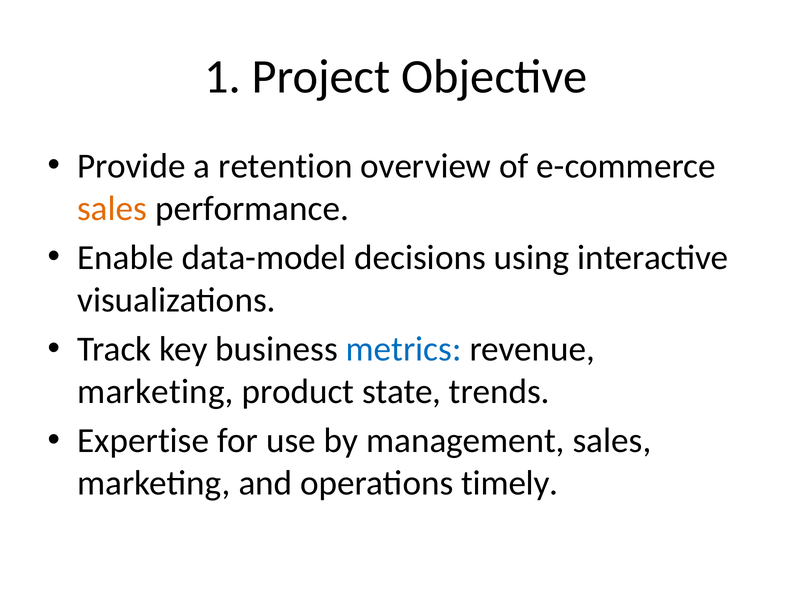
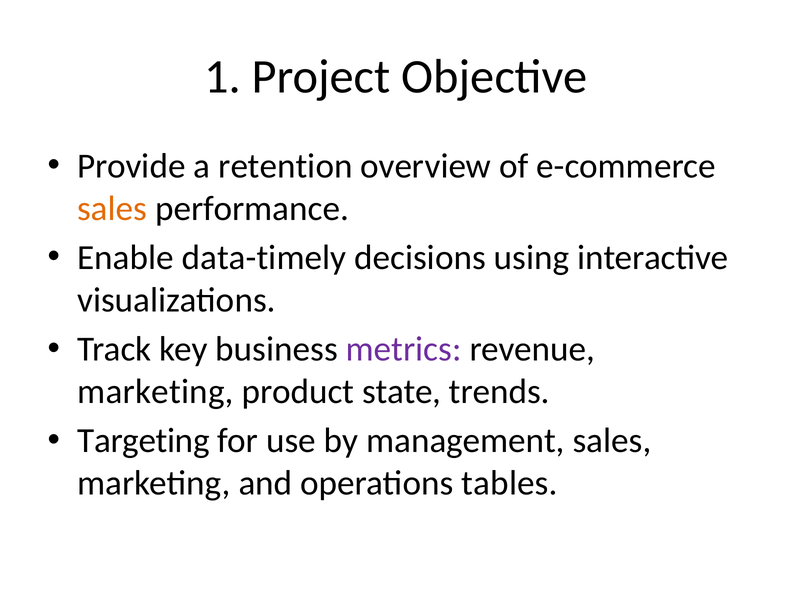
data-model: data-model -> data-timely (264, 258)
metrics colour: blue -> purple (404, 349)
Expertise: Expertise -> Targeting (143, 441)
timely: timely -> tables (510, 483)
